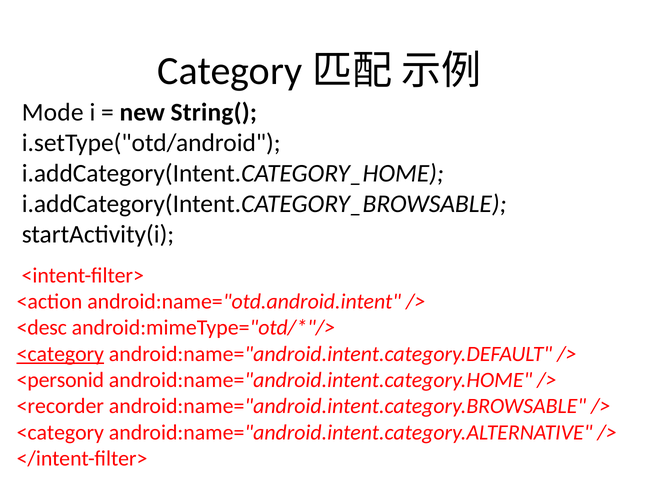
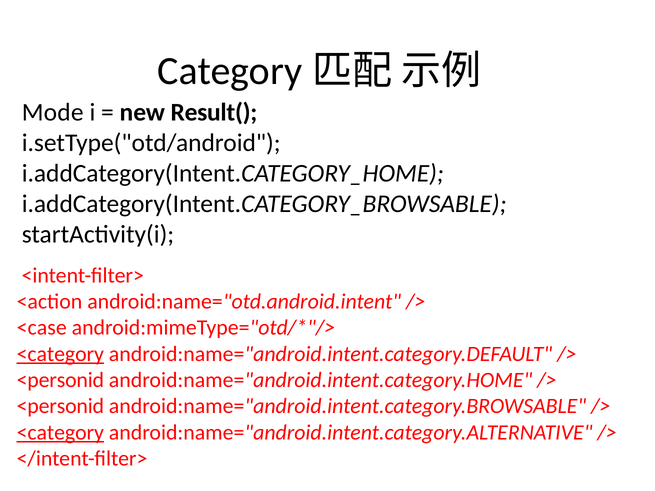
String(: String( -> Result( (214, 112)
<desc: <desc -> <case (42, 328)
<recorder: <recorder -> <personid (60, 406)
<category underline: none -> present (60, 433)
